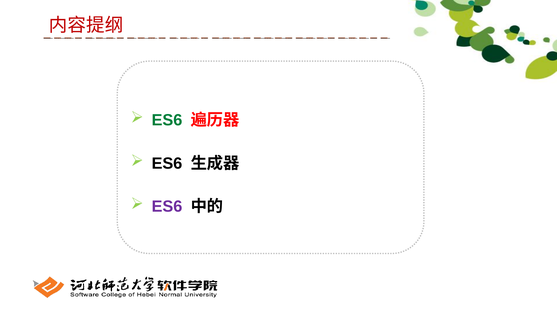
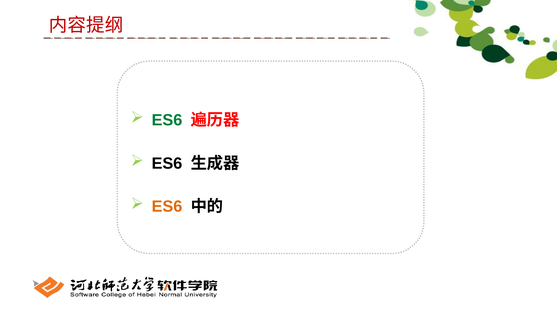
ES6 colour: purple -> orange (167, 207)
